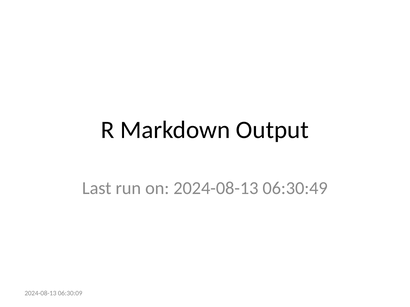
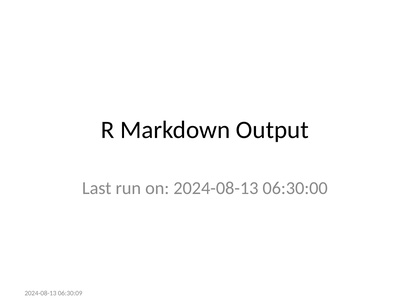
06:30:49: 06:30:49 -> 06:30:00 (295, 189)
